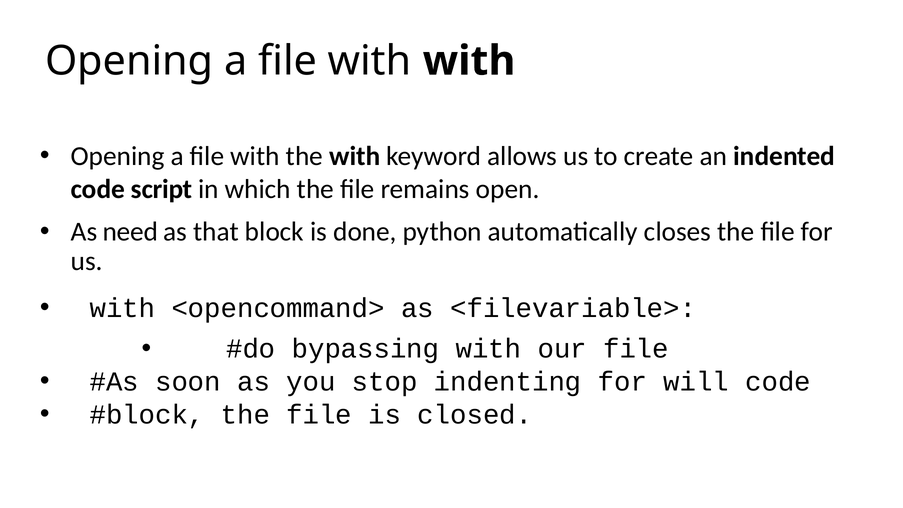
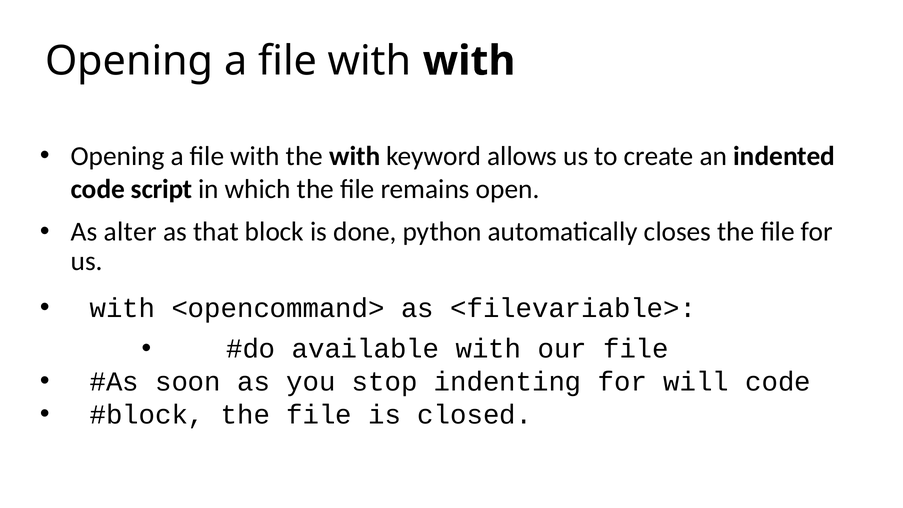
need: need -> alter (130, 232)
bypassing: bypassing -> available (366, 349)
